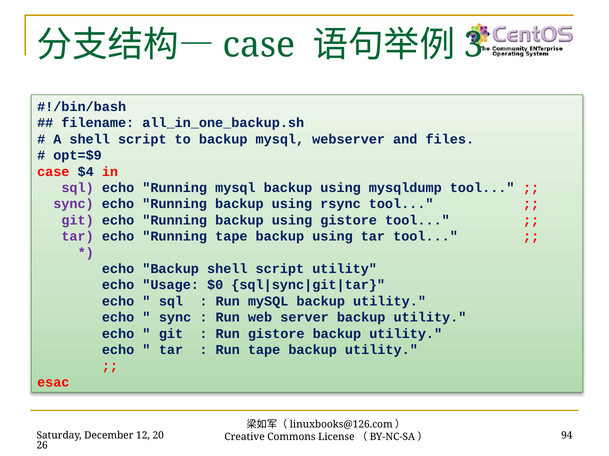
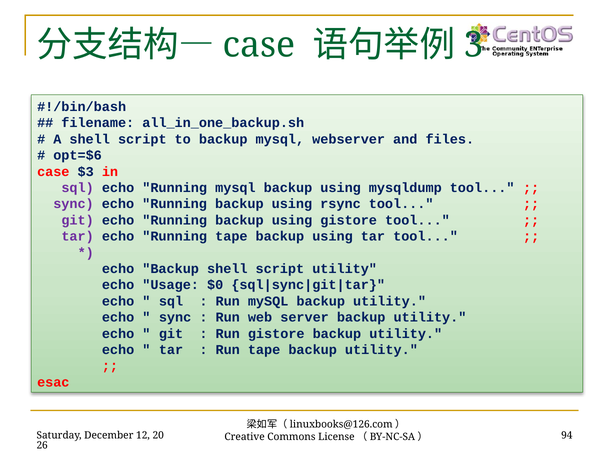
opt=$9: opt=$9 -> opt=$6 (78, 156)
$4: $4 -> $3 (86, 172)
